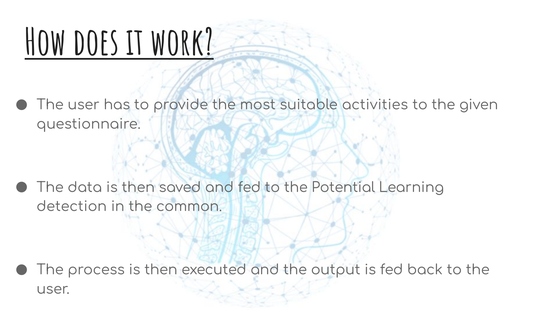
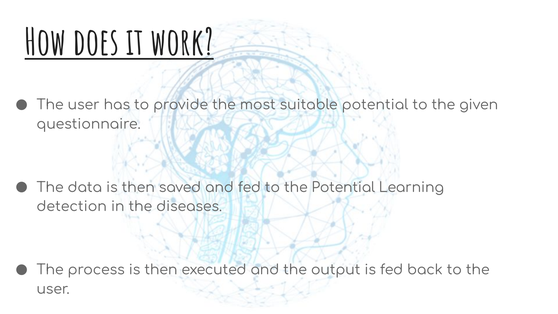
suitable activities: activities -> potential (375, 105)
common: common -> diseases (189, 207)
